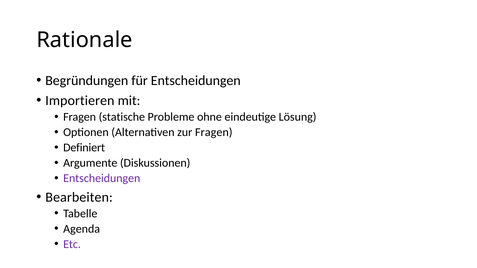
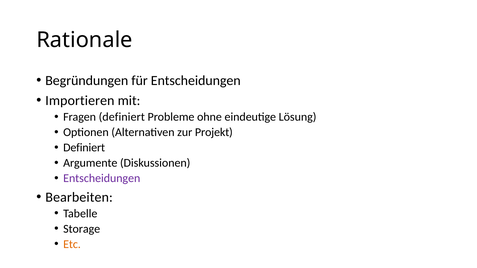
Fragen statische: statische -> definiert (122, 117)
zur Fragen: Fragen -> Projekt (214, 132)
Agenda: Agenda -> Storage (82, 229)
Etc colour: purple -> orange (72, 244)
